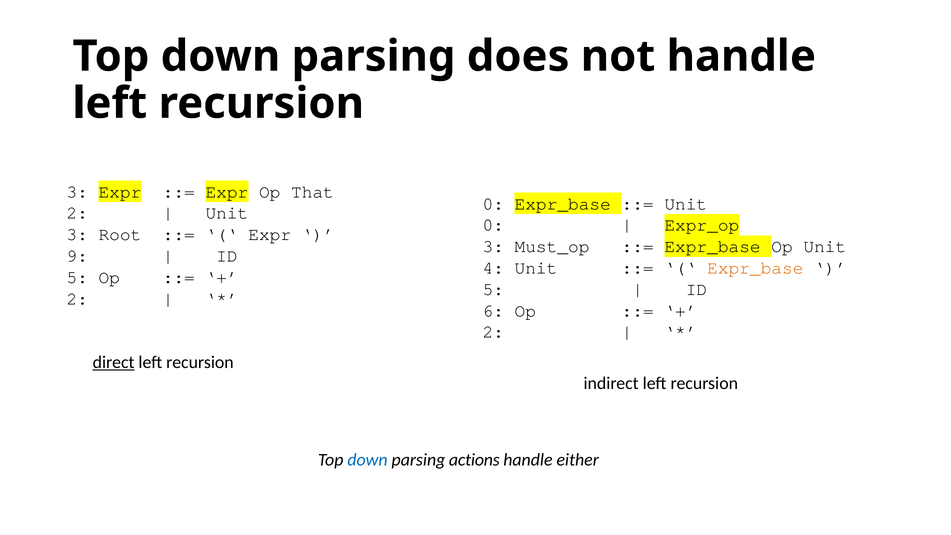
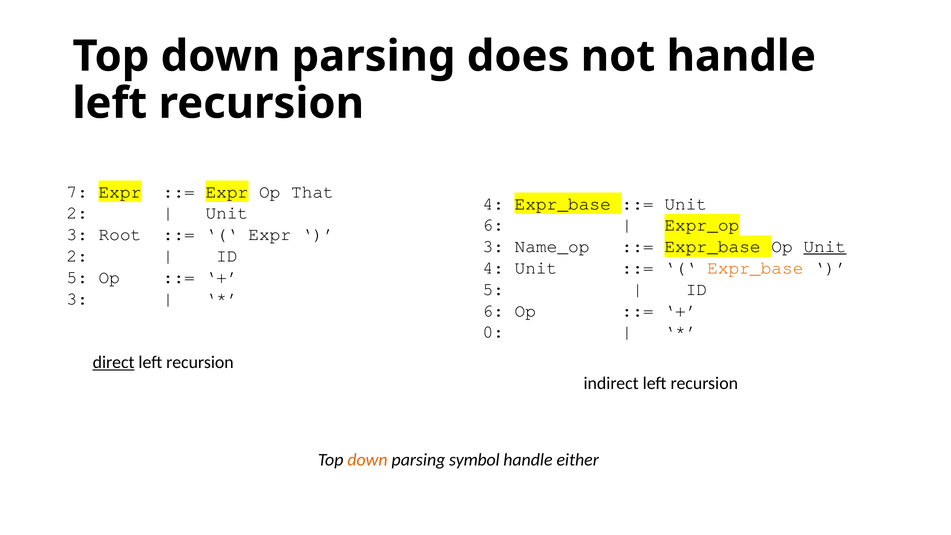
3: 3 -> 7 (77, 192)
0: 0 -> 4 (493, 204)
0: 0 -> 6 (493, 225)
Must_op: Must_op -> Name_op (552, 246)
Unit underline: none -> present (825, 246)
9: 9 -> 2 (77, 256)
2: 2 -> 3 (77, 299)
2: 2 -> 0 (493, 332)
down colour: blue -> orange (368, 460)
actions: actions -> symbol (474, 460)
